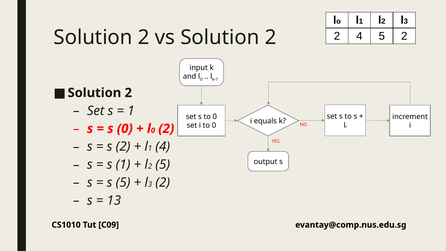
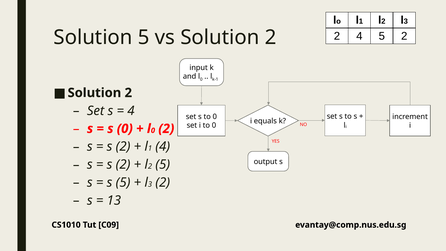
2: 2 -> 5 (144, 37)
1: 1 -> 4 (131, 111)
1: 1 -> 2 (123, 164)
